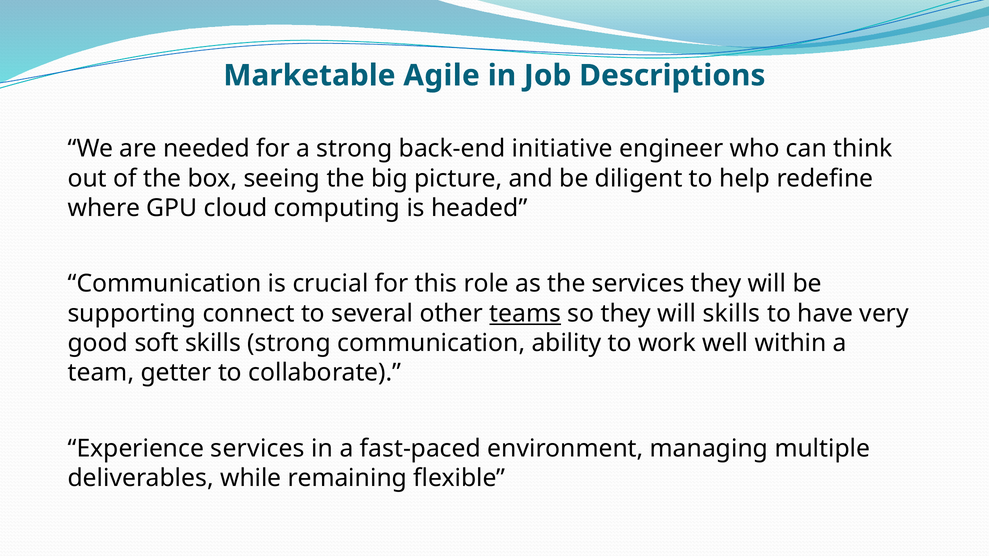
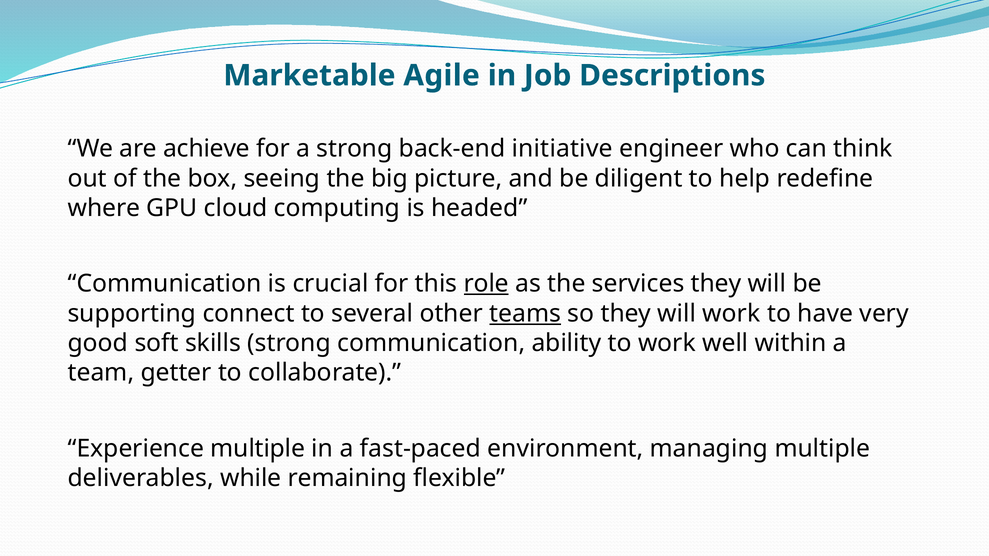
needed: needed -> achieve (207, 149)
role underline: none -> present (486, 284)
will skills: skills -> work (731, 314)
Experience services: services -> multiple (258, 449)
